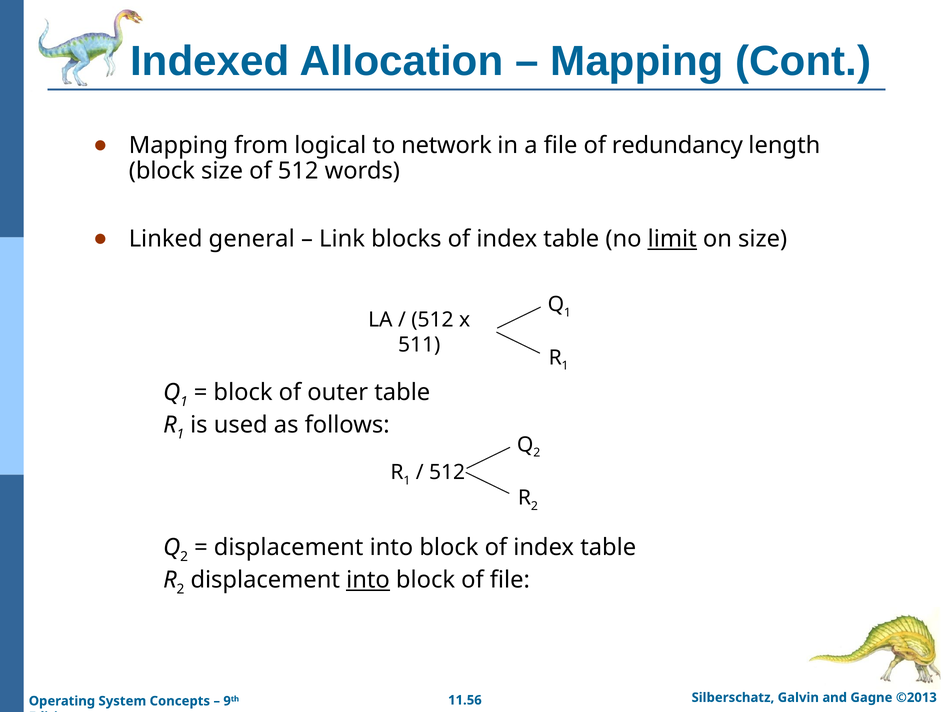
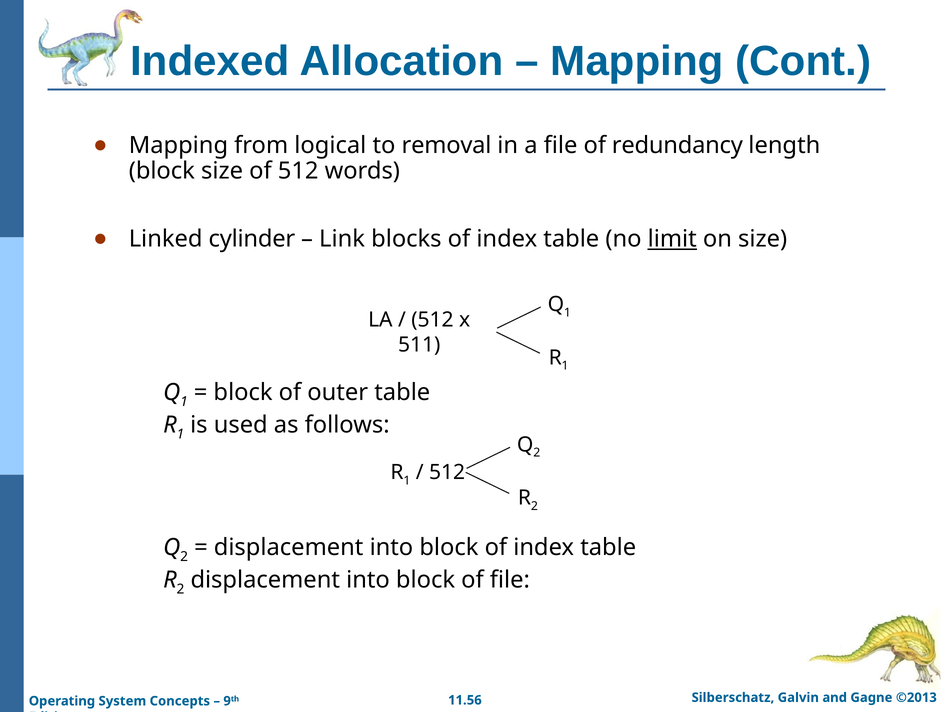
network: network -> removal (447, 145)
general: general -> cylinder (252, 239)
into underline: present -> none (368, 580)
